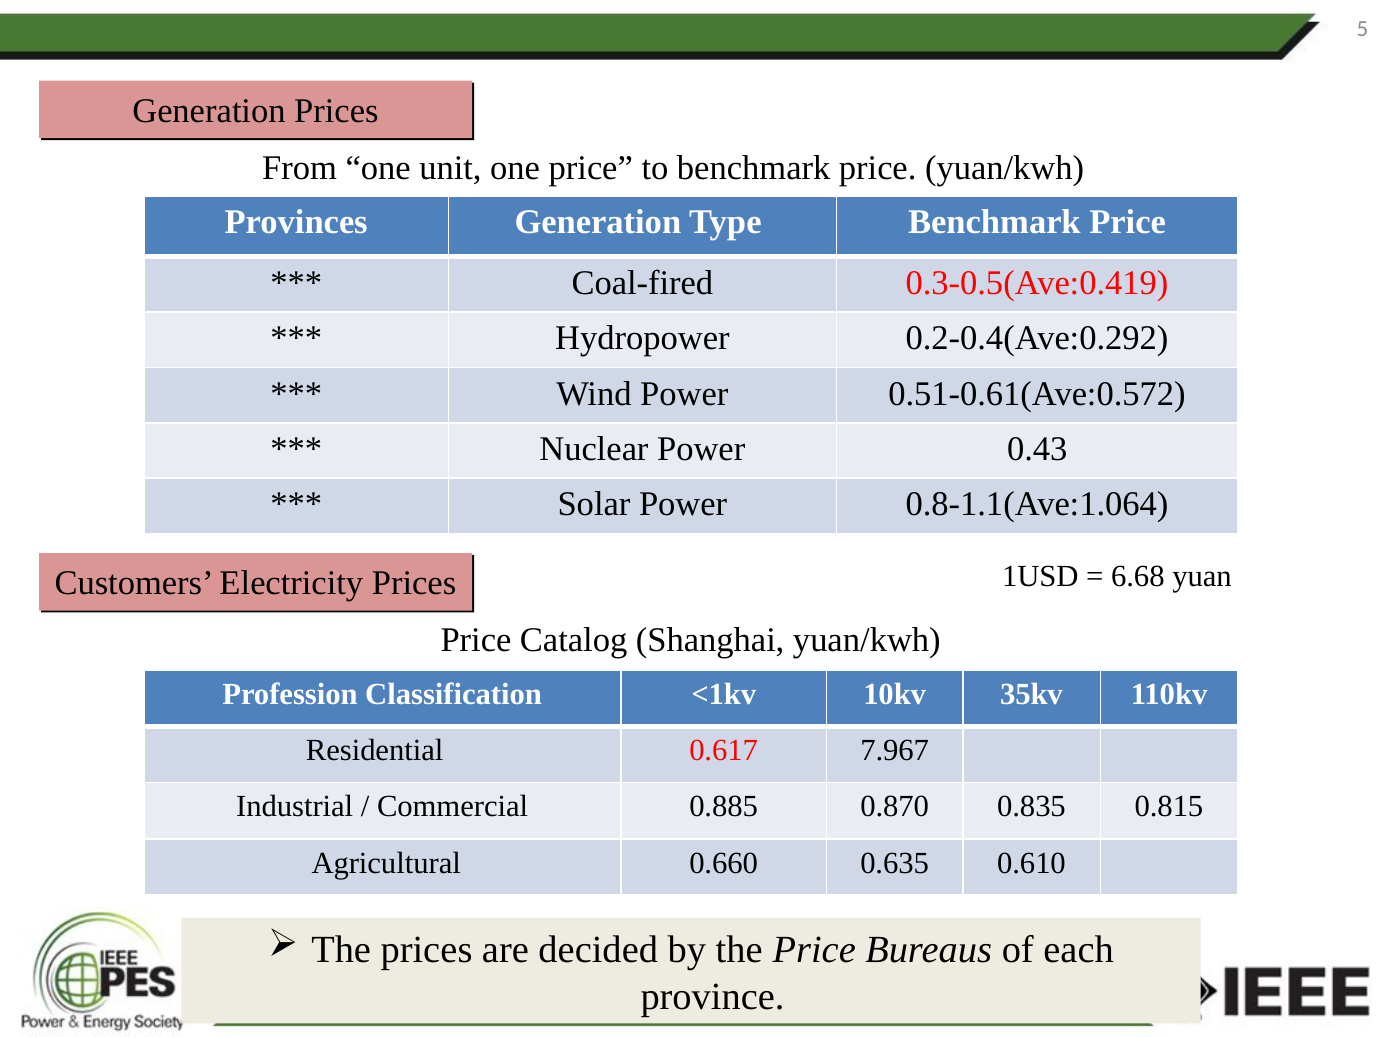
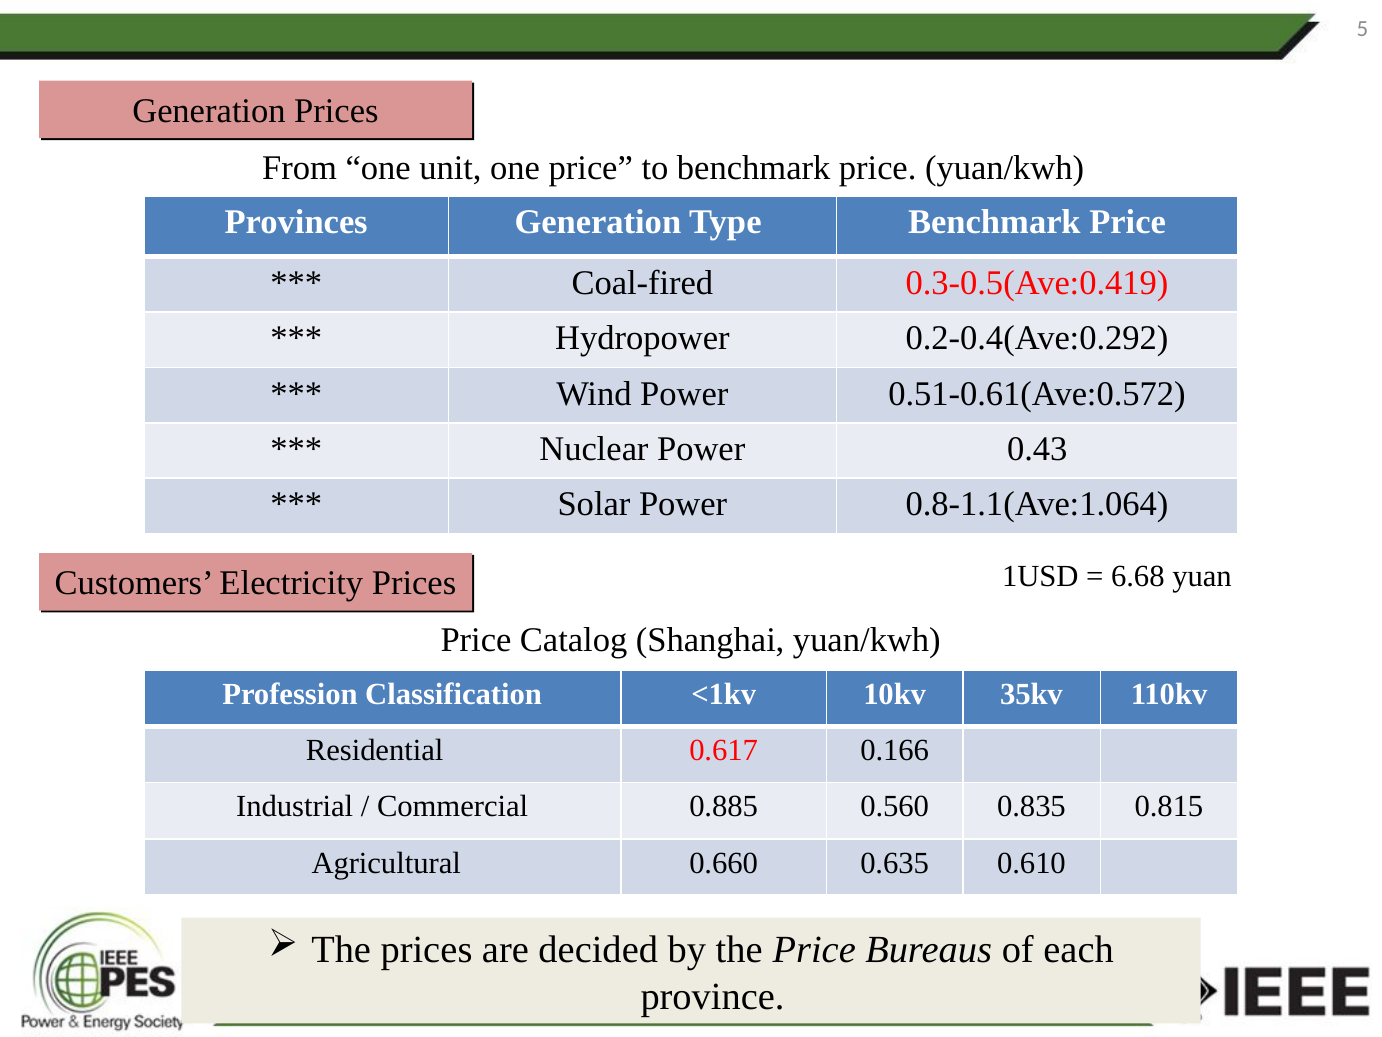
7.967: 7.967 -> 0.166 (895, 750)
0.870: 0.870 -> 0.560 (895, 806)
